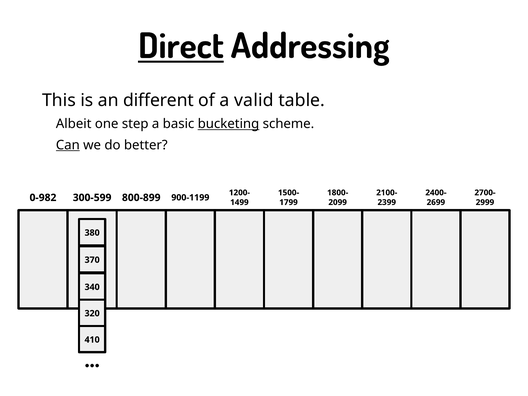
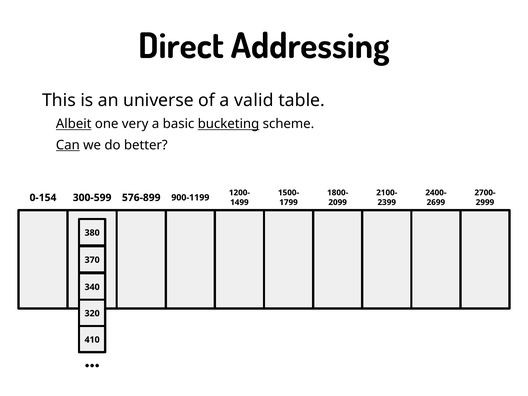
Direct underline: present -> none (181, 46)
different: different -> universe (158, 100)
Albeit underline: none -> present (74, 124)
step: step -> very (135, 124)
0-982: 0-982 -> 0-154 (43, 198)
800-899: 800-899 -> 576-899 (141, 198)
